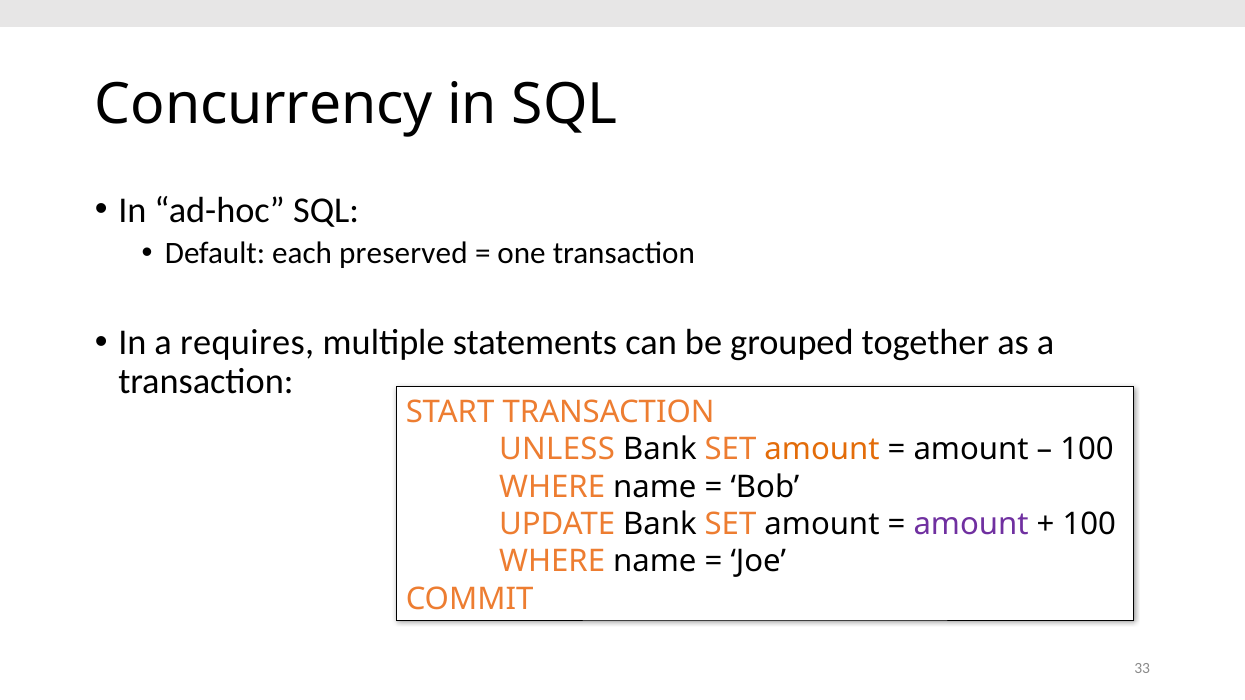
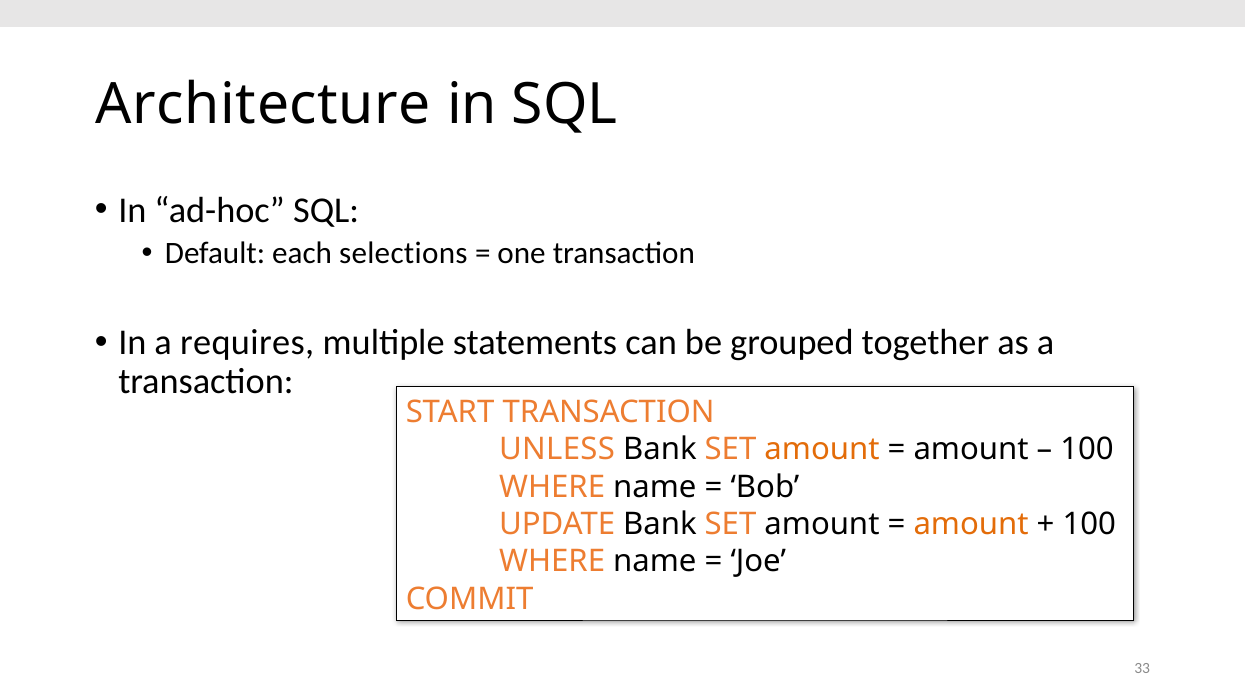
Concurrency: Concurrency -> Architecture (263, 105)
preserved: preserved -> selections (403, 253)
amount colour: purple -> orange (971, 525)
